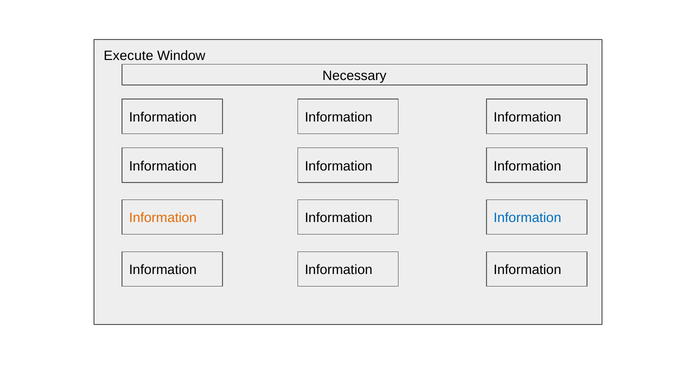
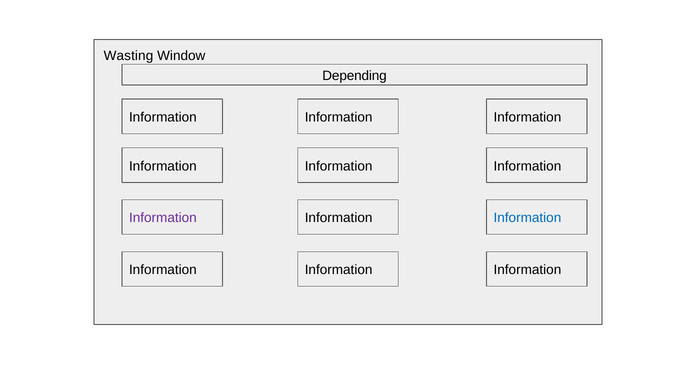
Execute: Execute -> Wasting (129, 56)
Necessary: Necessary -> Depending (355, 76)
Information colour: orange -> purple (163, 218)
